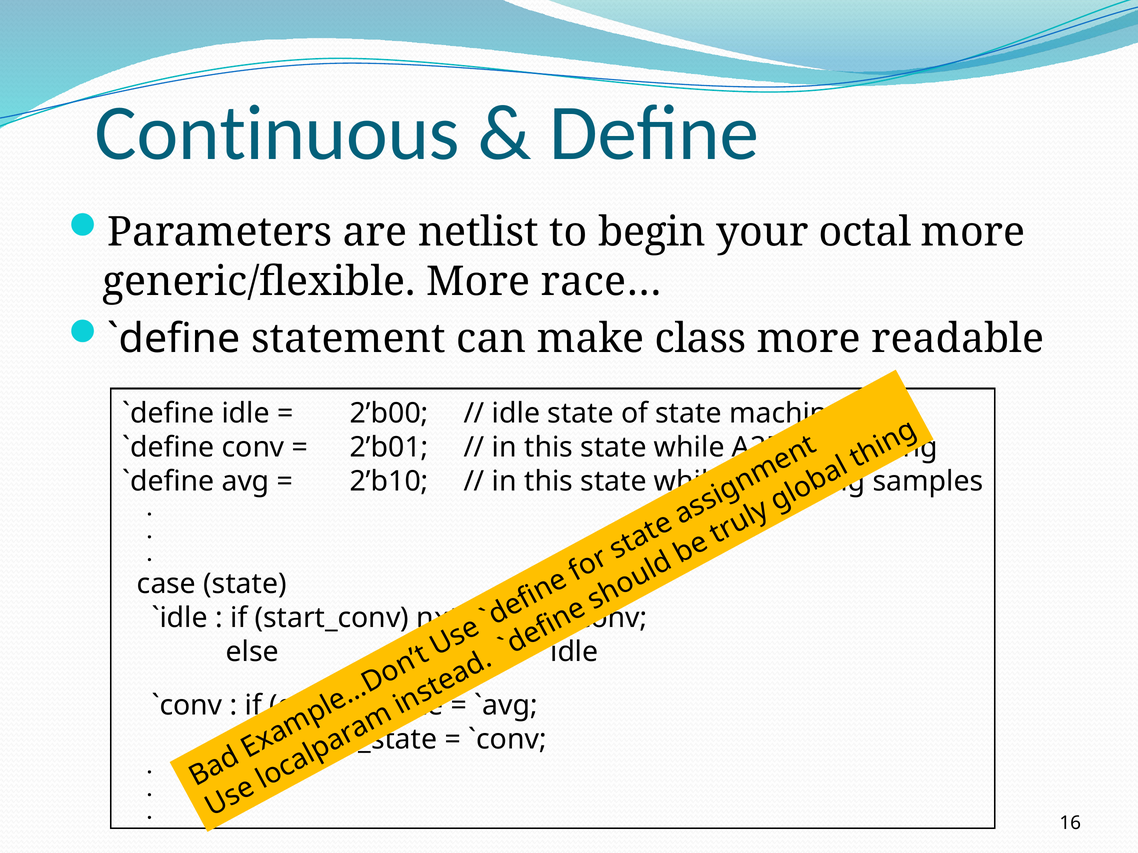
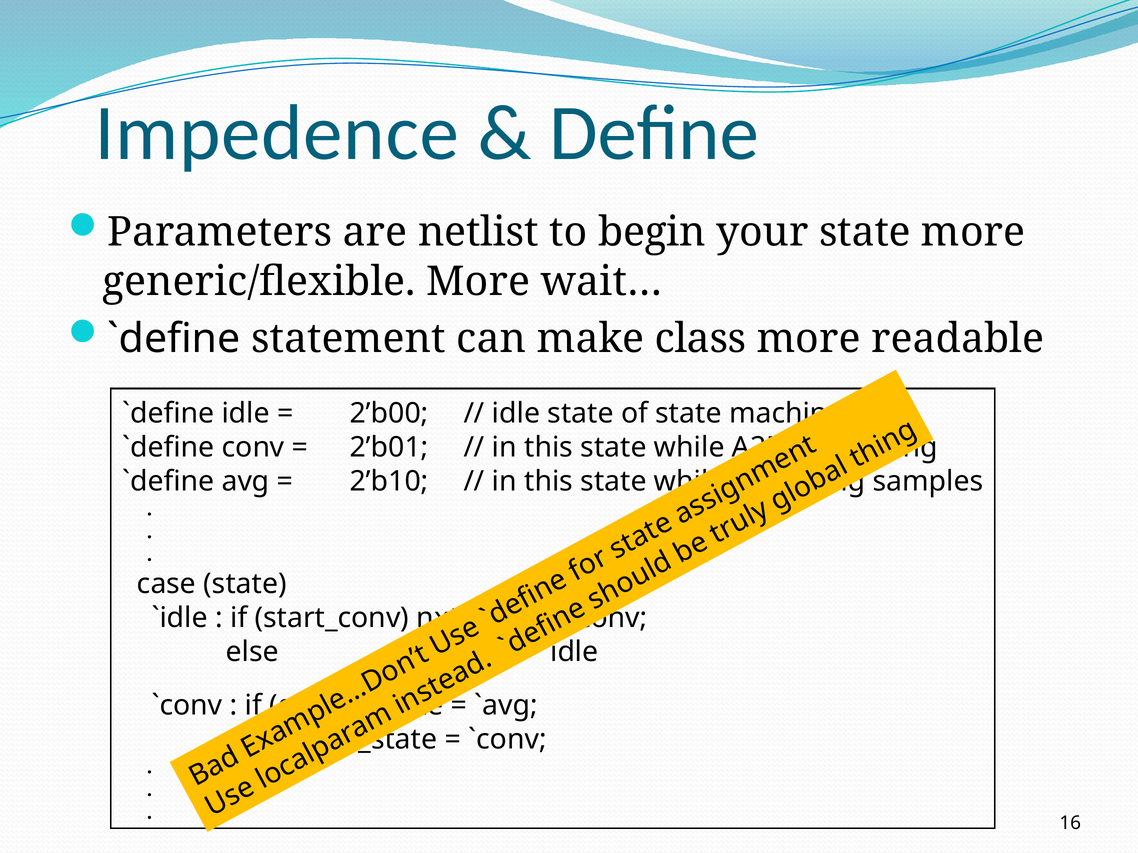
Continuous: Continuous -> Impedence (277, 134)
your octal: octal -> state (865, 232)
race…: race… -> wait… (602, 282)
